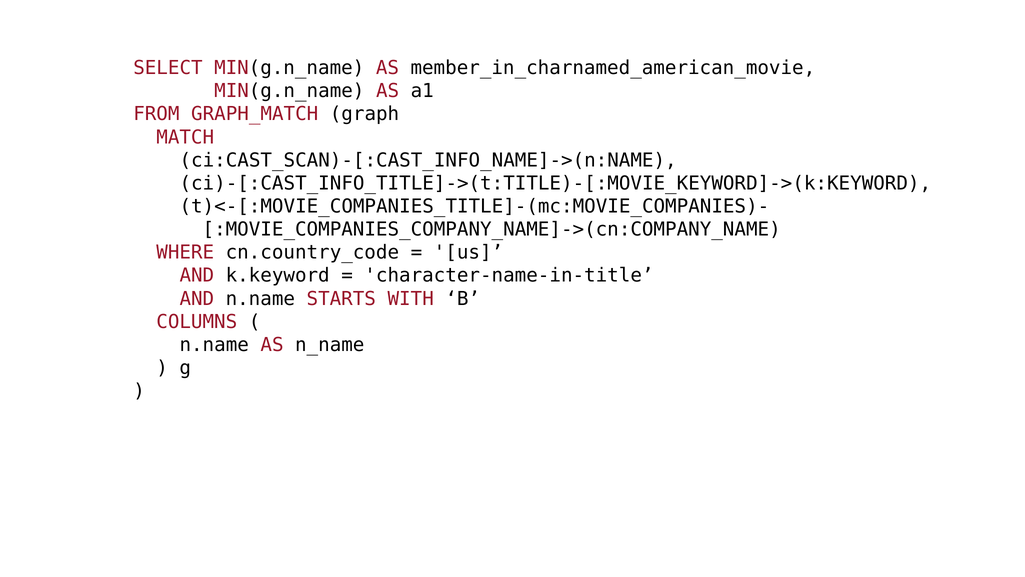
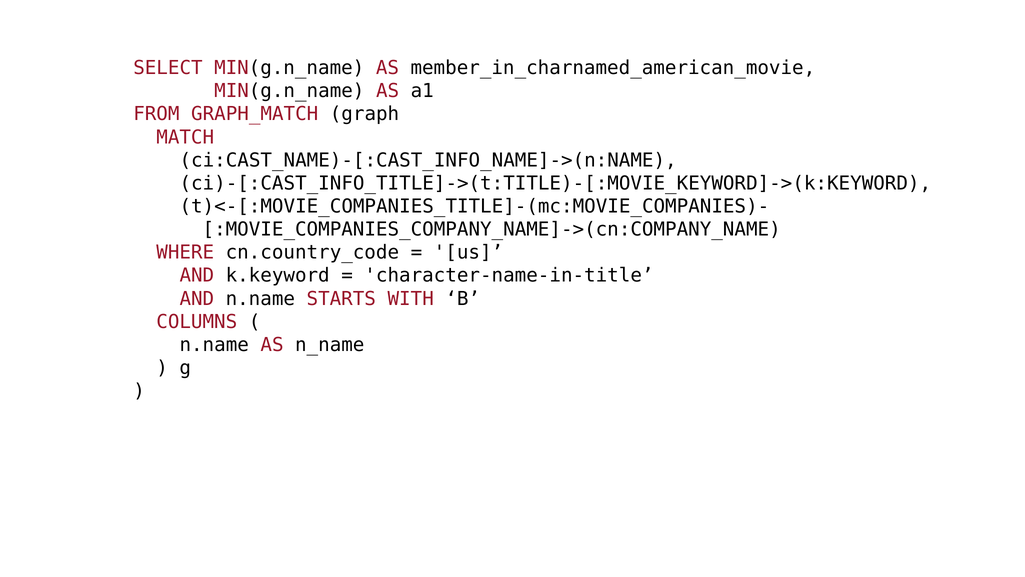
ci:CAST_SCAN)-[:CAST_INFO_NAME]->(n:NAME: ci:CAST_SCAN)-[:CAST_INFO_NAME]->(n:NAME -> ci:CAST_NAME)-[:CAST_INFO_NAME]->(n:NAME (428, 160)
